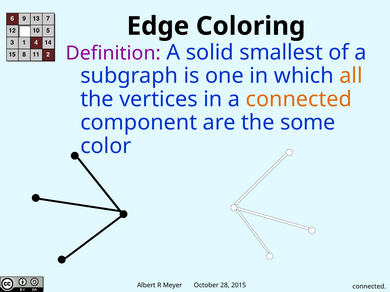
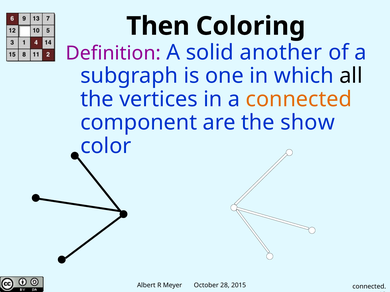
Edge: Edge -> Then (158, 26)
smallest: smallest -> another (281, 53)
all colour: orange -> black (351, 76)
some: some -> show (308, 123)
